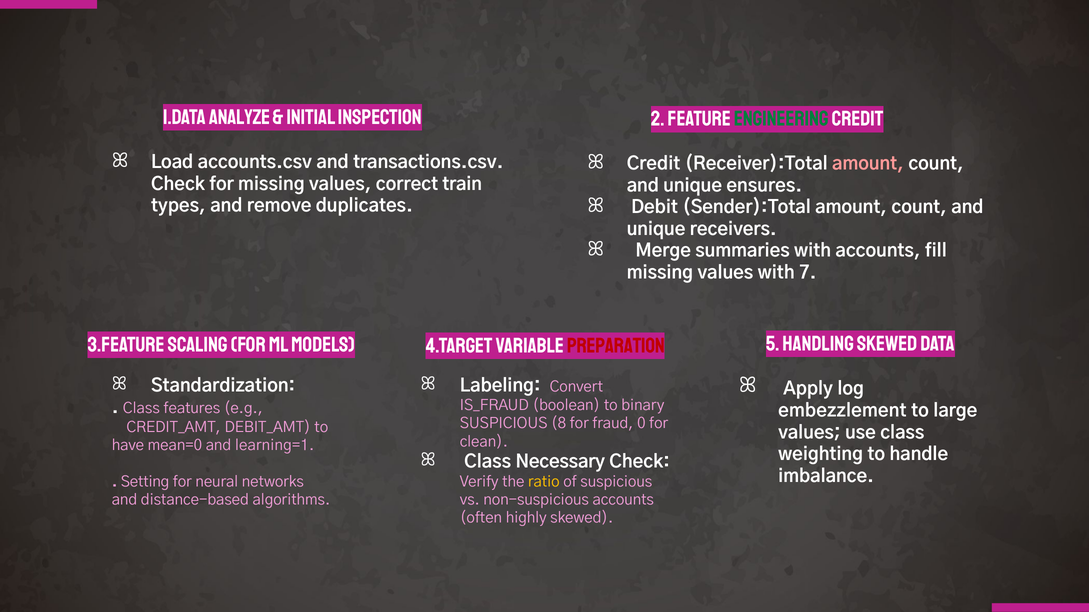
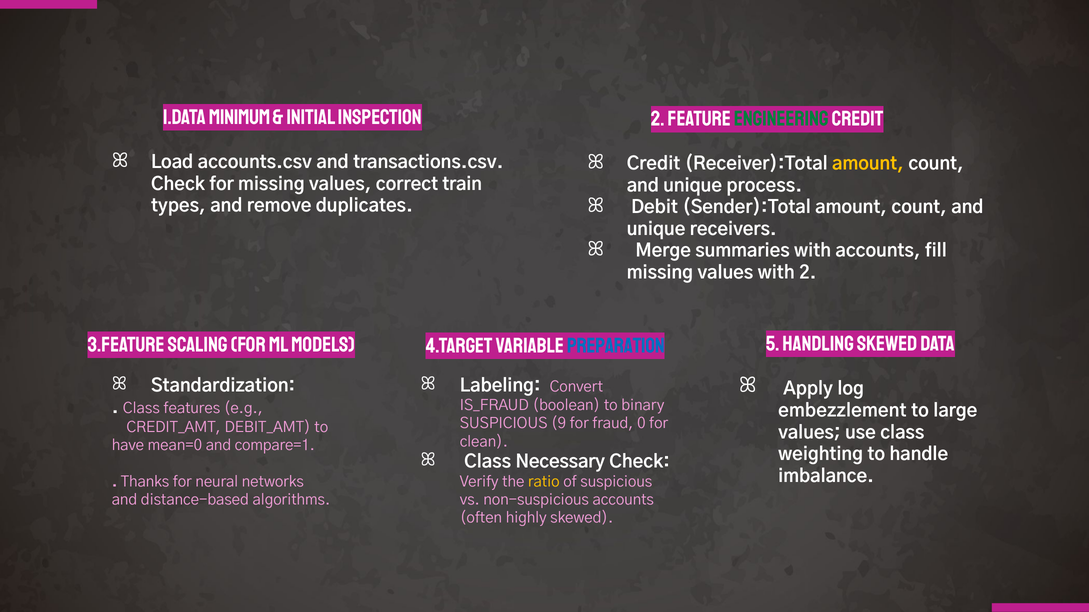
Analyze: Analyze -> Minimum (240, 117)
amount colour: pink -> yellow (868, 164)
ensures: ensures -> process (764, 186)
with 7: 7 -> 2 (808, 273)
Preparation colour: red -> blue (616, 346)
8: 8 -> 9 (559, 424)
learning=1: learning=1 -> compare=1 (275, 446)
Setting: Setting -> Thanks (145, 482)
